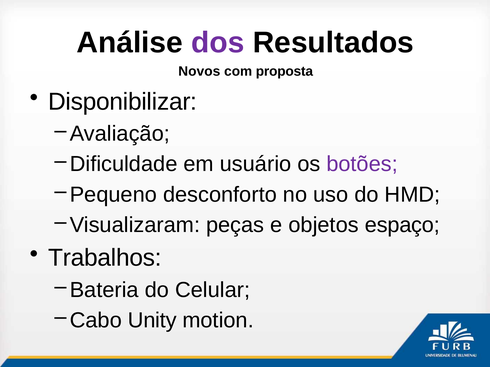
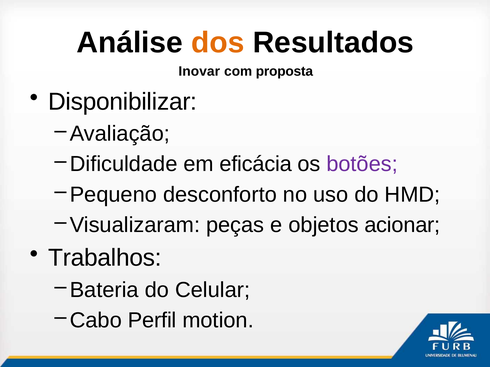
dos colour: purple -> orange (218, 43)
Novos: Novos -> Inovar (199, 71)
usuário: usuário -> eficácia (256, 164)
espaço: espaço -> acionar (402, 225)
Unity: Unity -> Perfil (152, 321)
